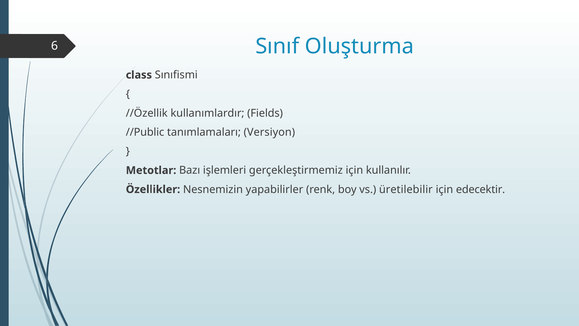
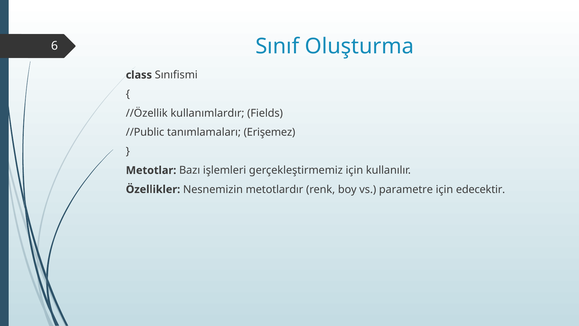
Versiyon: Versiyon -> Erişemez (269, 132)
yapabilirler: yapabilirler -> metotlardır (275, 189)
üretilebilir: üretilebilir -> parametre (406, 189)
